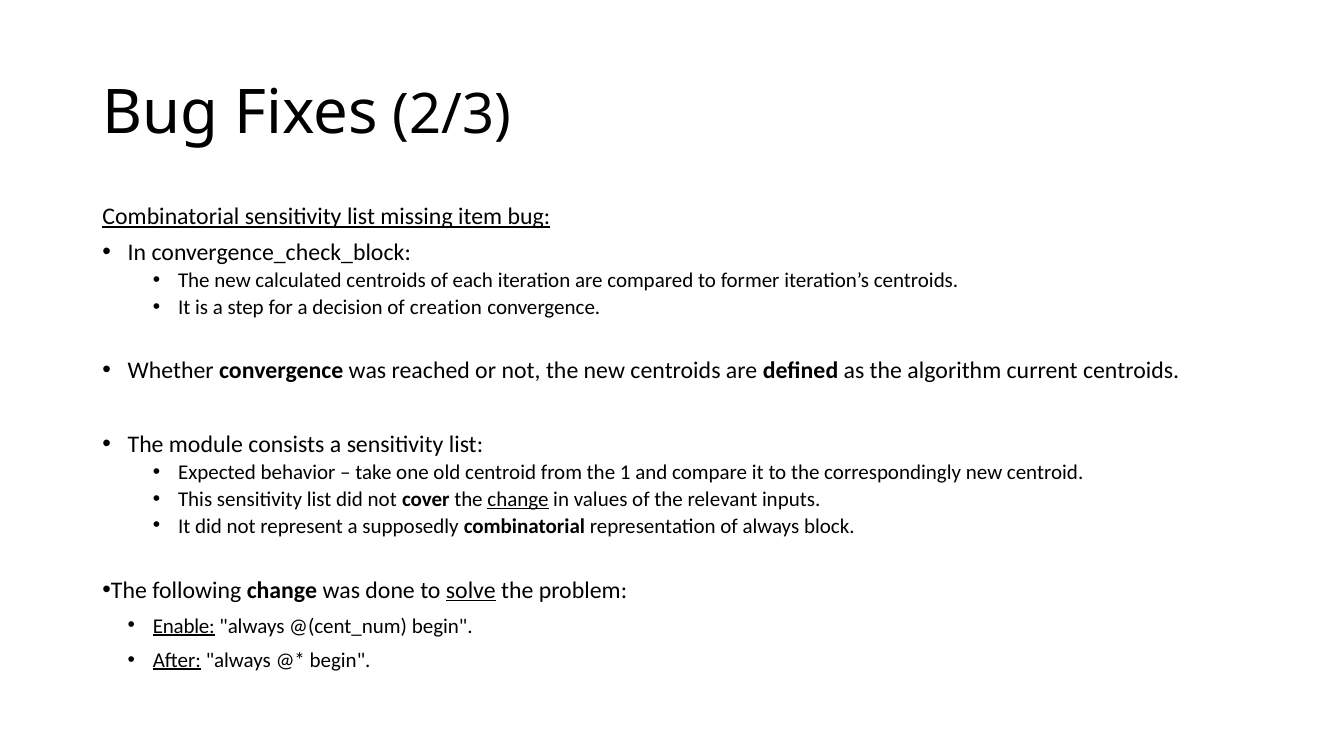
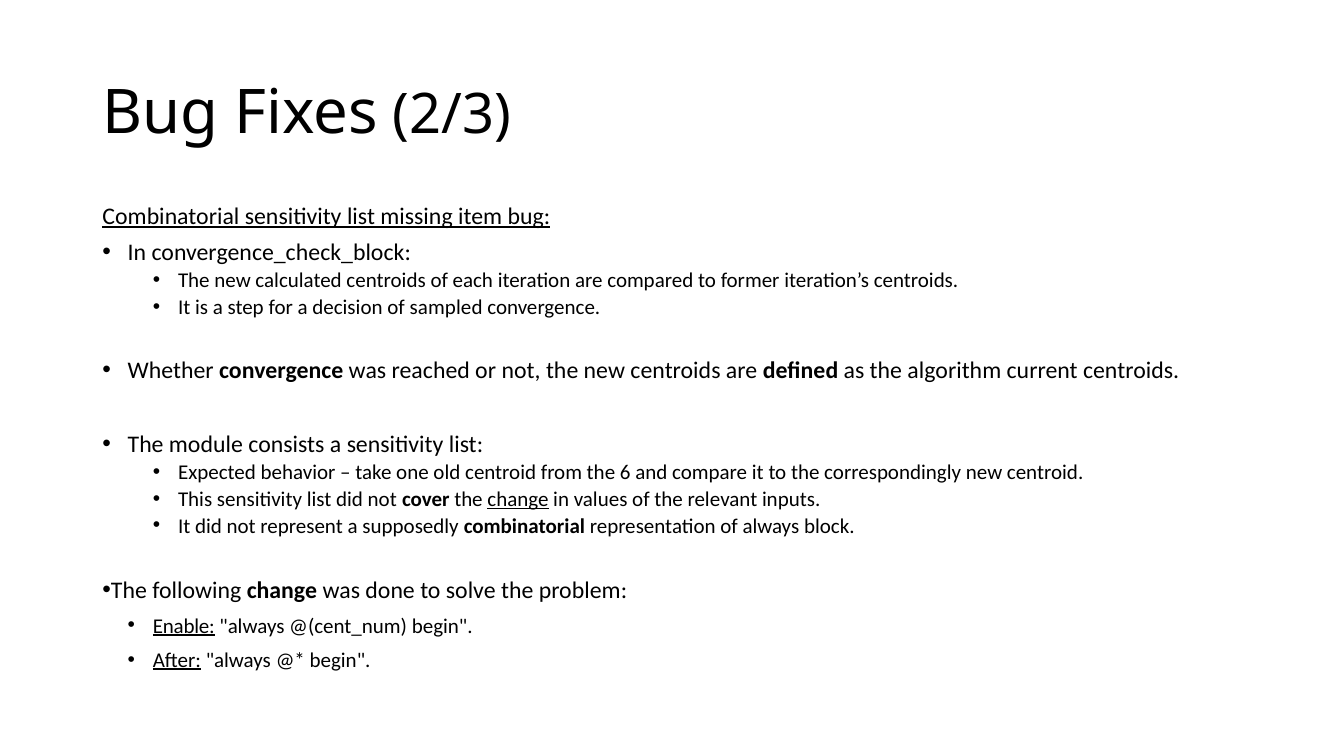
creation: creation -> sampled (446, 307)
1: 1 -> 6 (625, 473)
solve underline: present -> none (471, 590)
